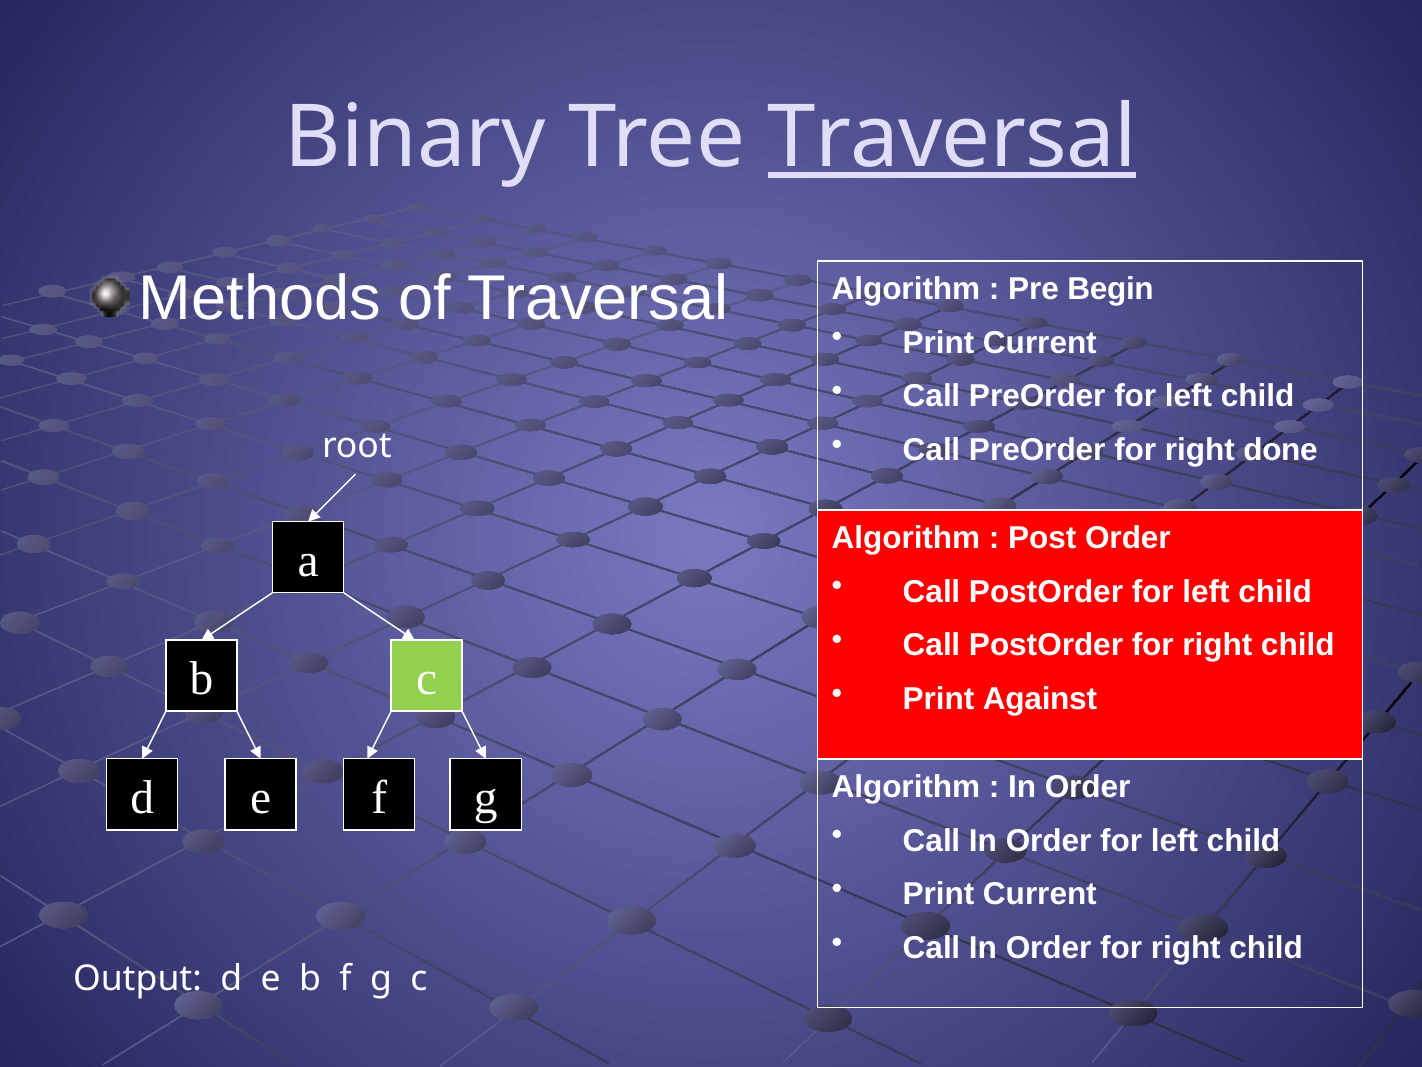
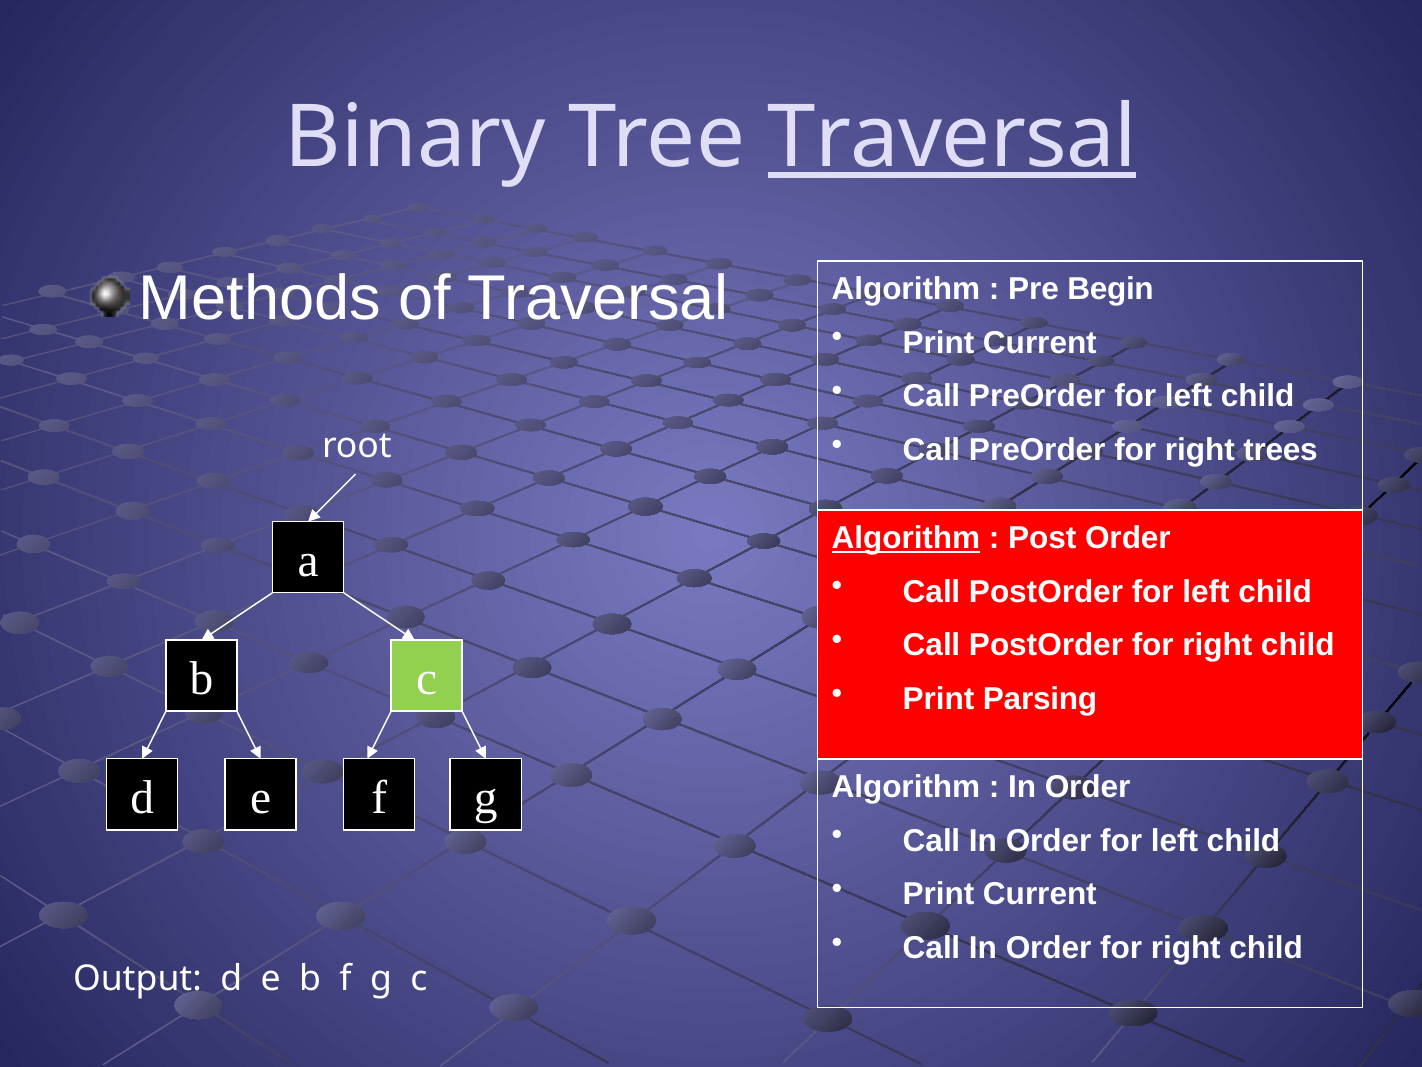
done: done -> trees (1281, 450)
Algorithm underline: none -> present (906, 538)
Against: Against -> Parsing (1040, 699)
